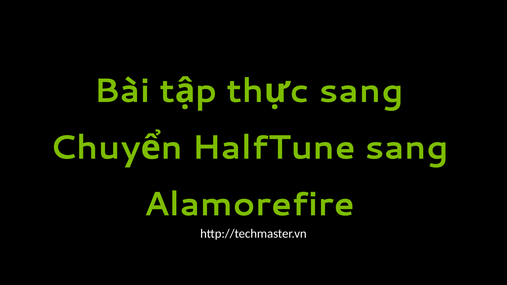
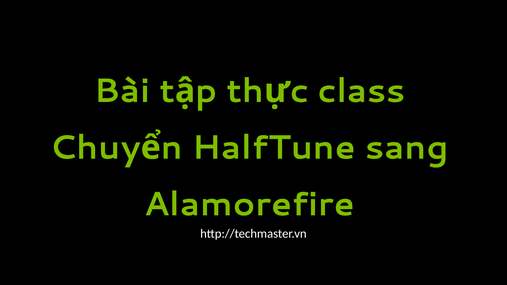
sang: sang -> class (361, 91)
